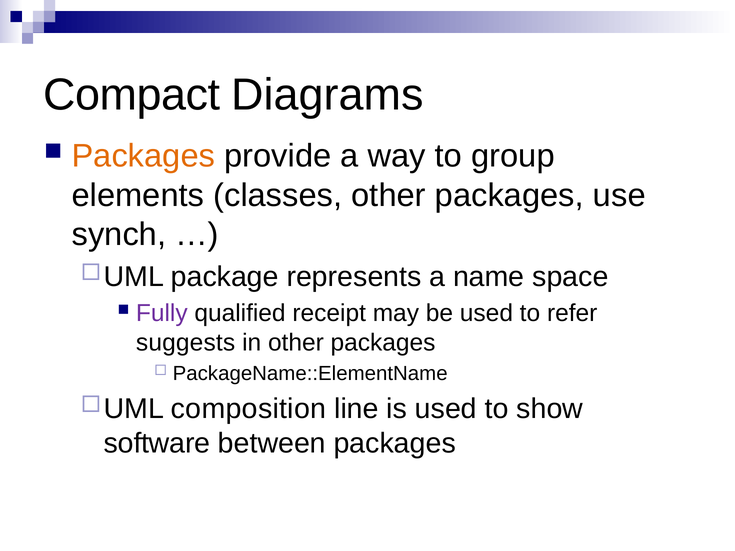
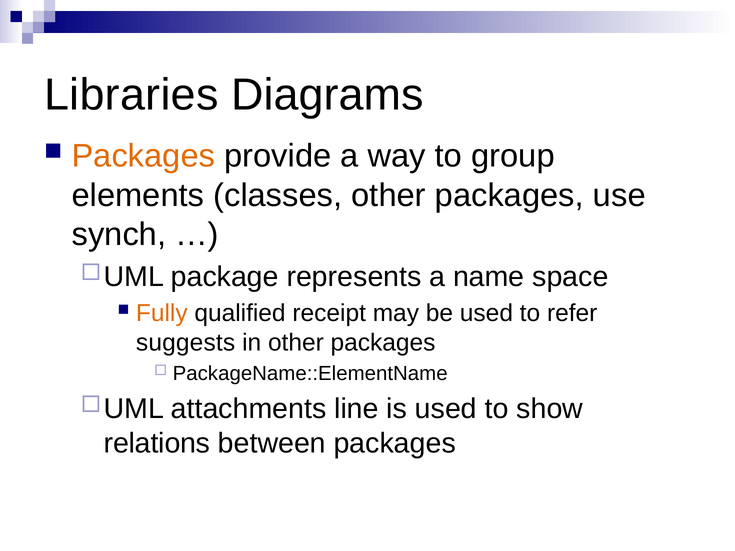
Compact: Compact -> Libraries (131, 95)
Fully colour: purple -> orange (162, 313)
composition: composition -> attachments (249, 409)
software: software -> relations (157, 444)
